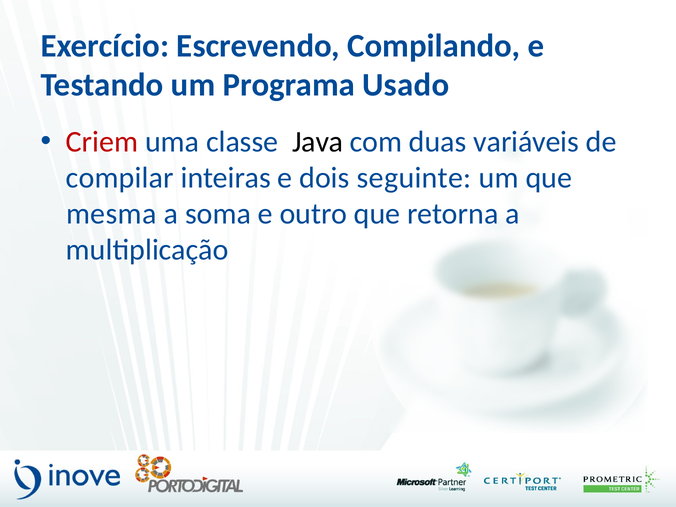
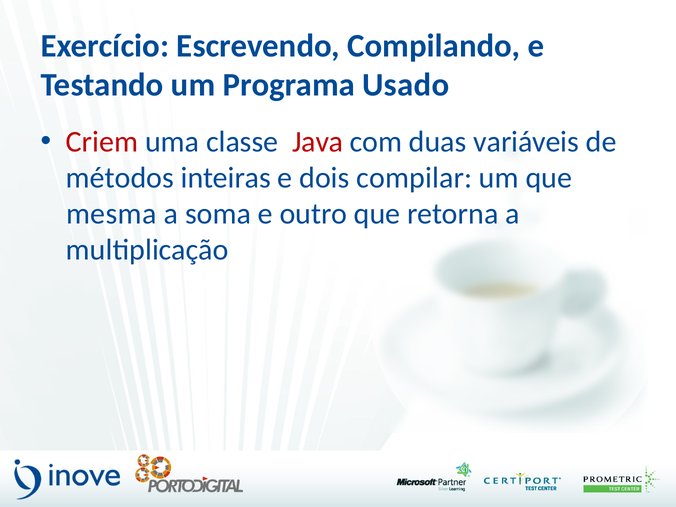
Java colour: black -> red (318, 142)
compilar: compilar -> métodos (120, 178)
seguinte: seguinte -> compilar (414, 178)
